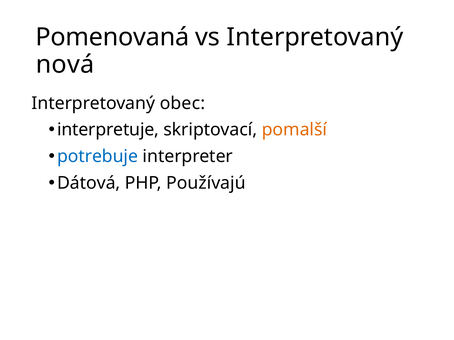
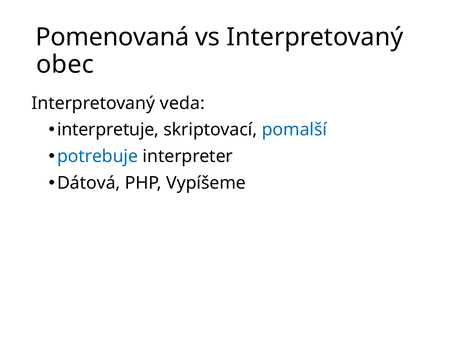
nová: nová -> obec (65, 64)
obec: obec -> veda (182, 103)
pomalší colour: orange -> blue (294, 130)
Používajú: Používajú -> Vypíšeme (206, 183)
